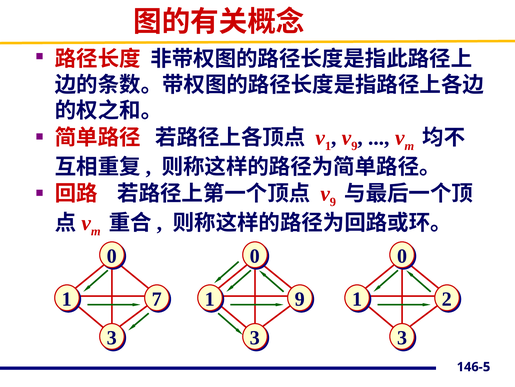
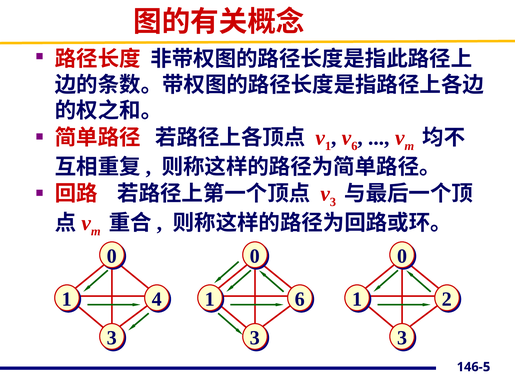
9: 9 -> 6 (354, 146)
9: 9 -> 3 (333, 202)
7: 7 -> 4 (157, 299)
1 9: 9 -> 6 (300, 299)
